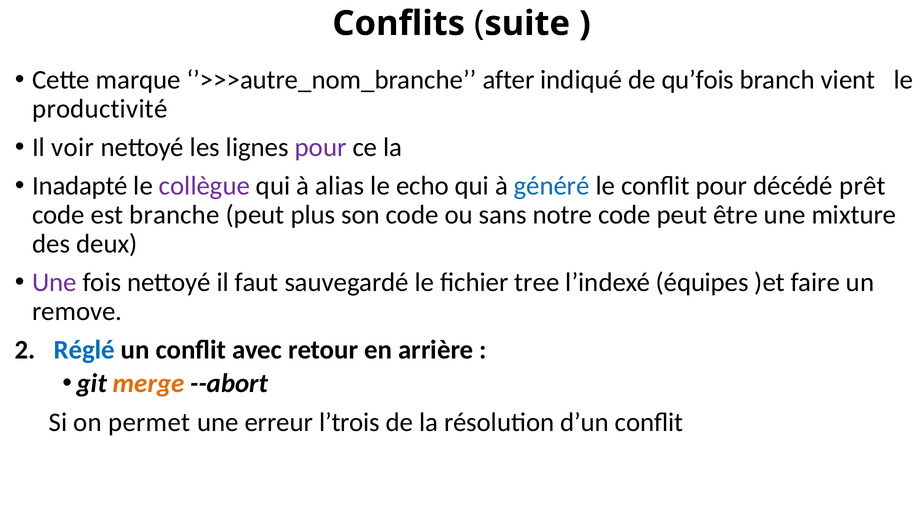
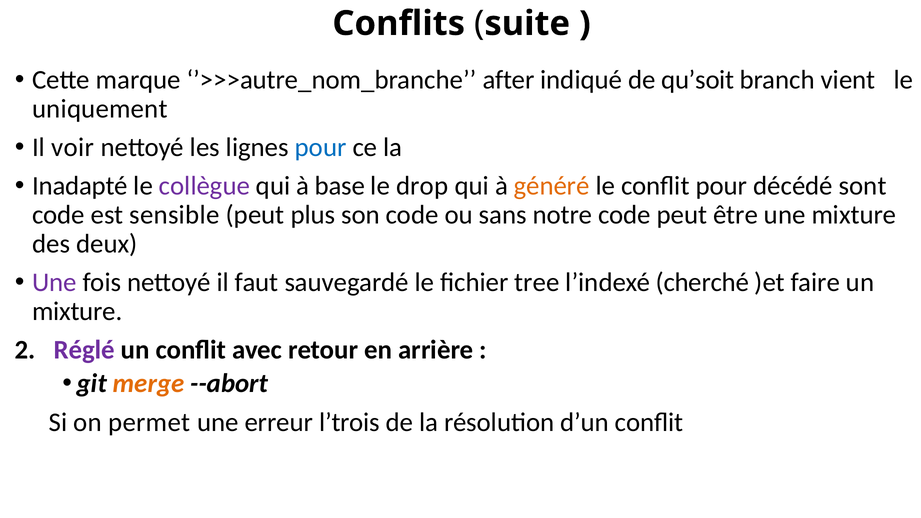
qu’fois: qu’fois -> qu’soit (698, 80)
productivité: productivité -> uniquement (100, 109)
pour colour: purple -> blue (321, 147)
alias: alias -> base (340, 186)
echo: echo -> drop (422, 186)
généré colour: blue -> orange (552, 186)
prêt: prêt -> sont (863, 186)
branche: branche -> sensible (174, 215)
équipes: équipes -> cherché (702, 282)
remove: remove -> mixture (77, 311)
Réglé colour: blue -> purple (84, 350)
